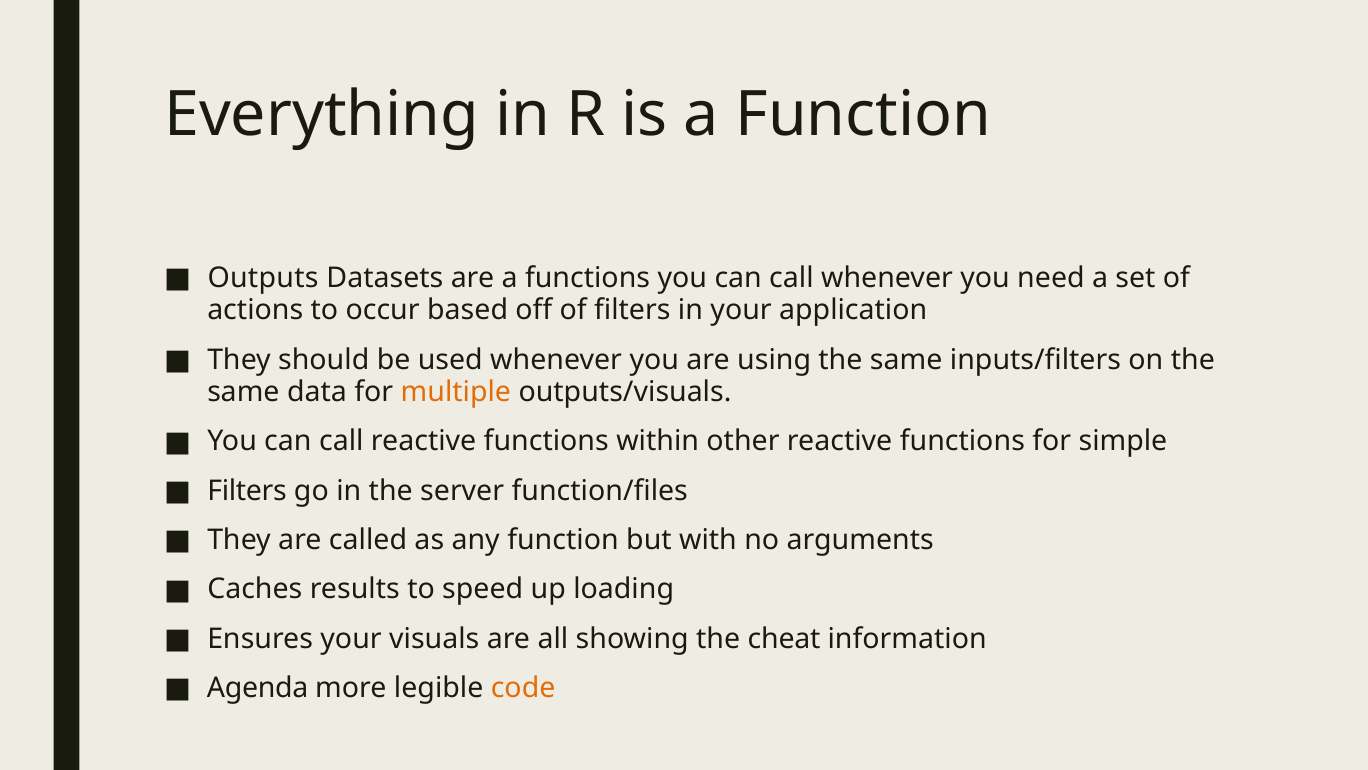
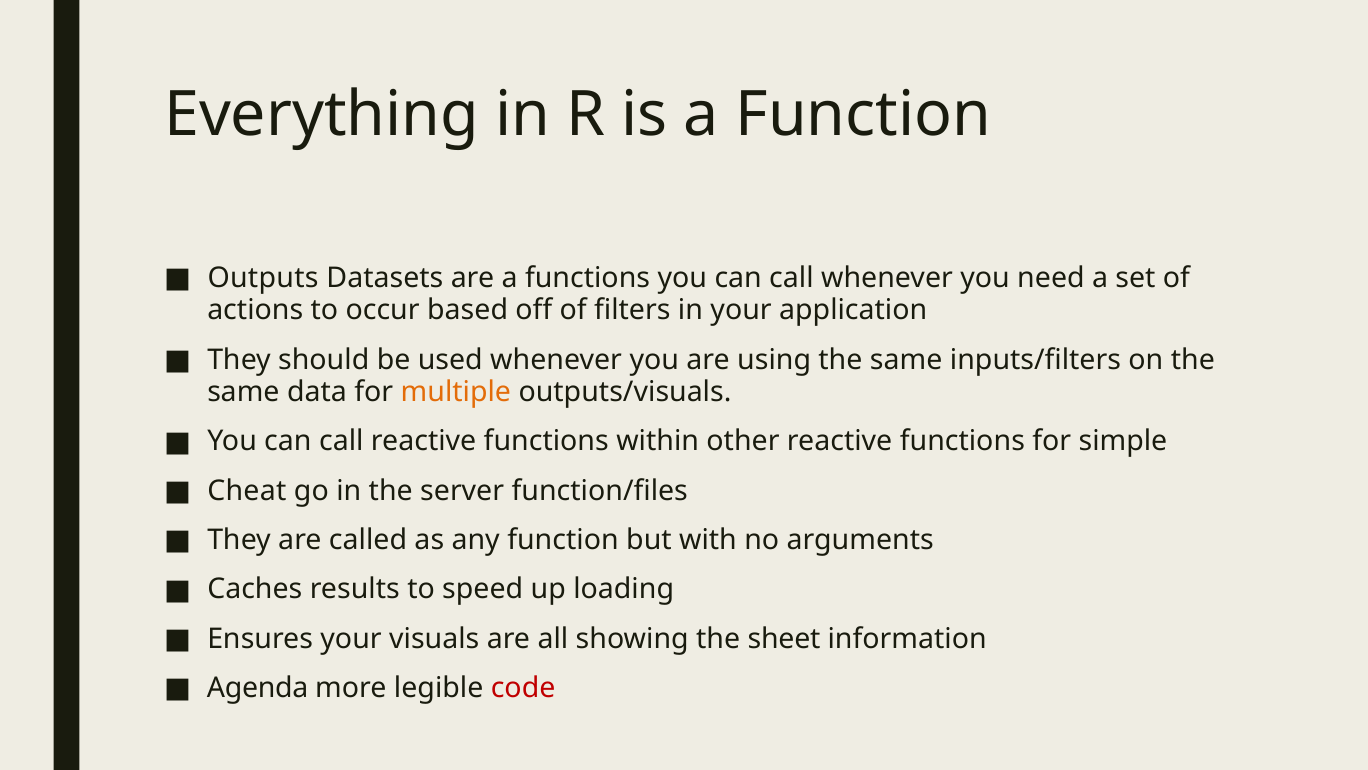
Filters: Filters -> Cheat (247, 490)
cheat: cheat -> sheet (784, 638)
code colour: orange -> red (523, 688)
